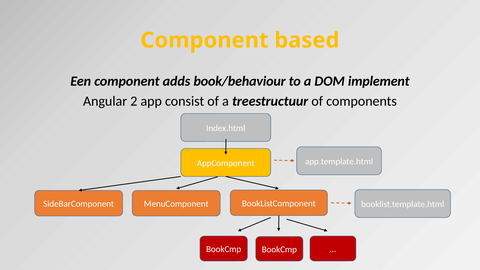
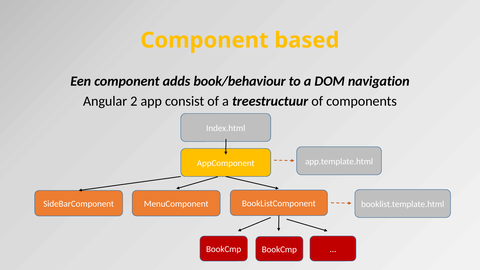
implement: implement -> navigation (379, 81)
